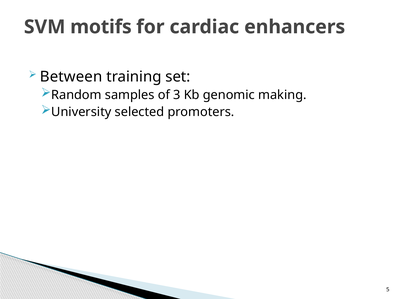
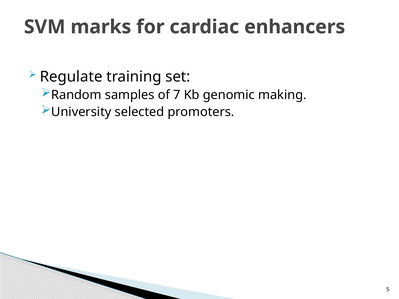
motifs: motifs -> marks (101, 27)
Between: Between -> Regulate (71, 77)
3: 3 -> 7 (177, 95)
